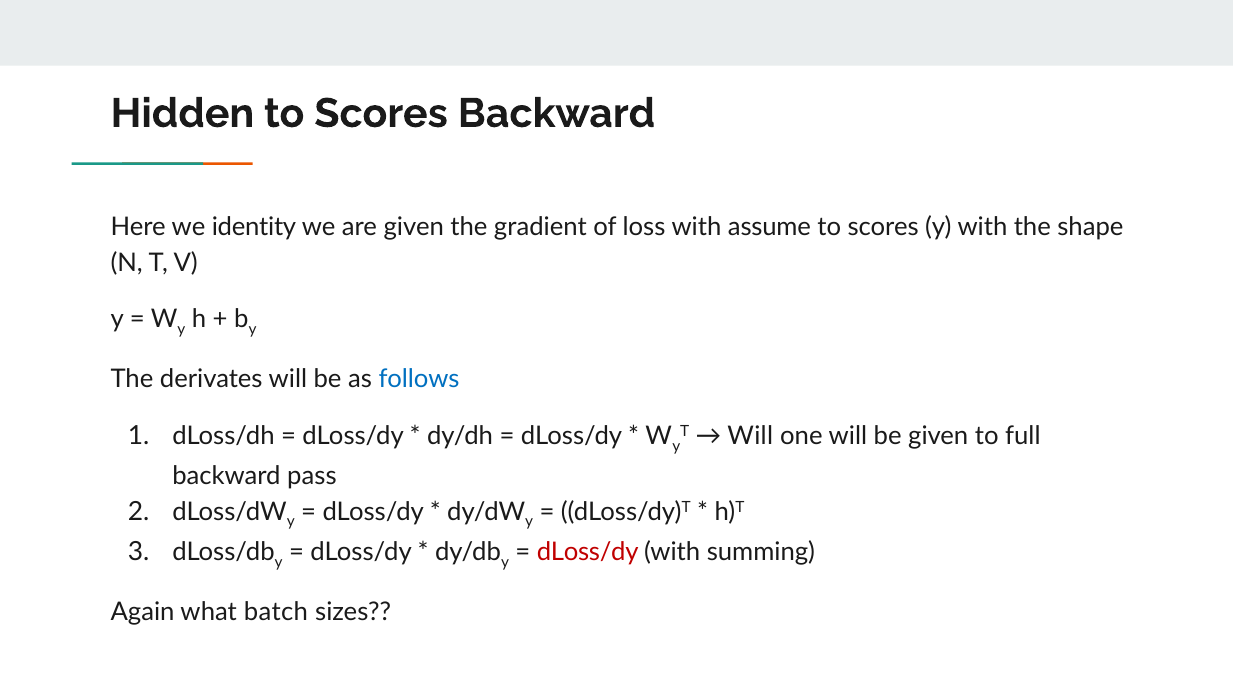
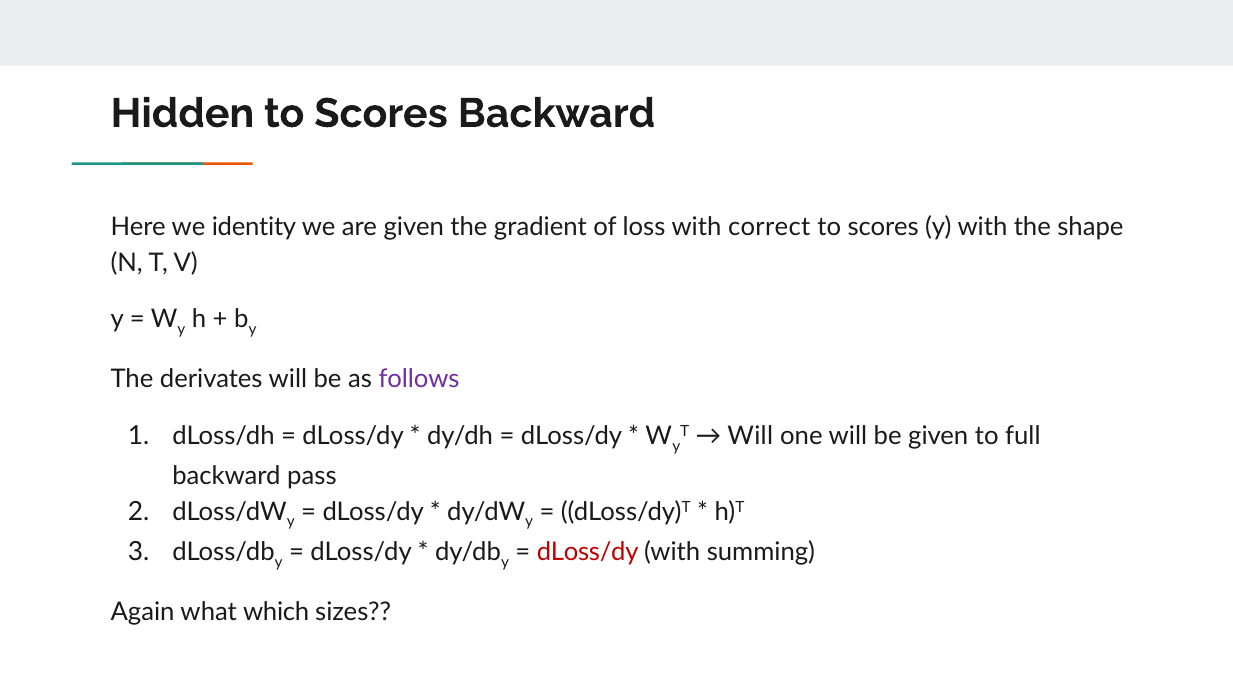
assume: assume -> correct (769, 227)
follows colour: blue -> purple (419, 380)
batch: batch -> which (276, 613)
